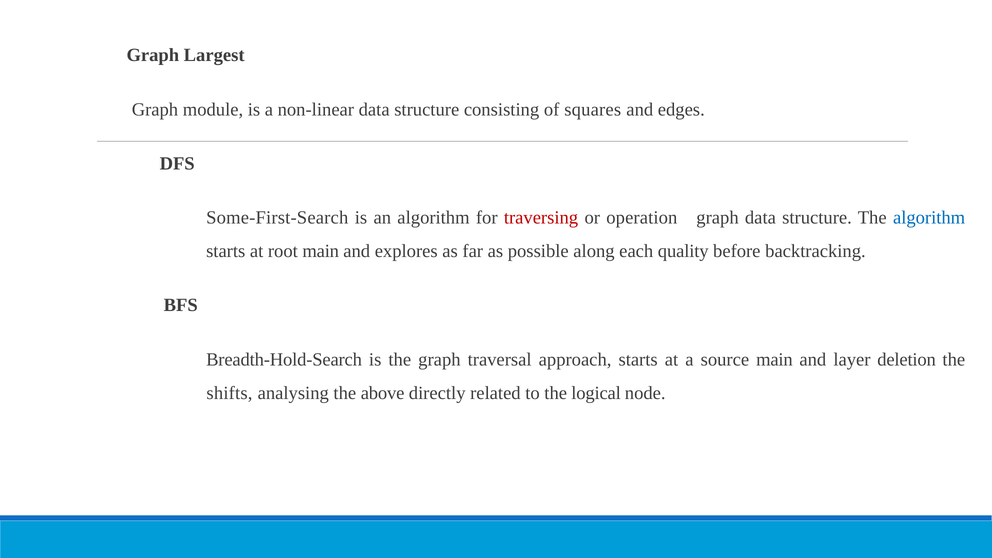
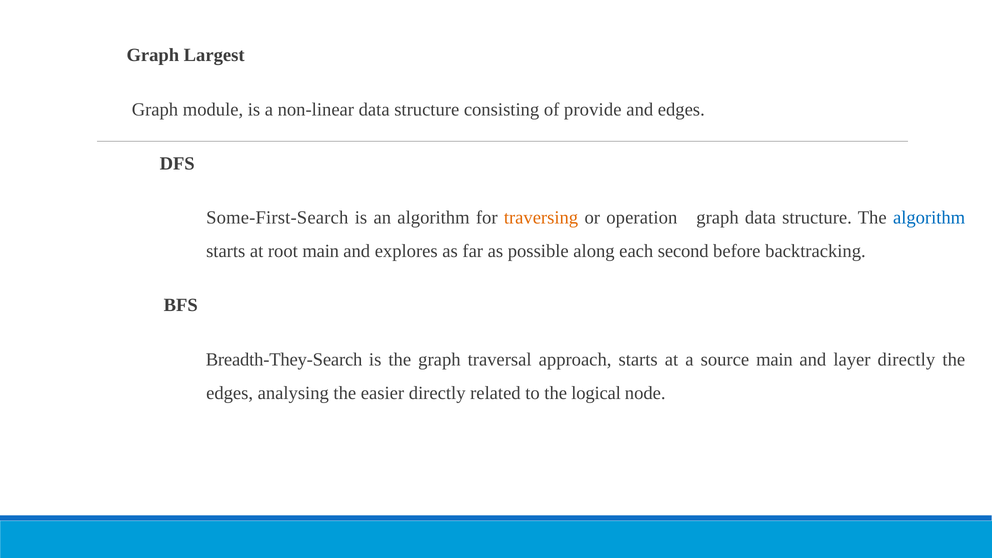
squares: squares -> provide (593, 109)
traversing colour: red -> orange (541, 218)
quality: quality -> second (683, 251)
Breadth-Hold-Search: Breadth-Hold-Search -> Breadth-They-Search (284, 359)
layer deletion: deletion -> directly (906, 359)
shifts: shifts -> edges (230, 393)
above: above -> easier (382, 393)
